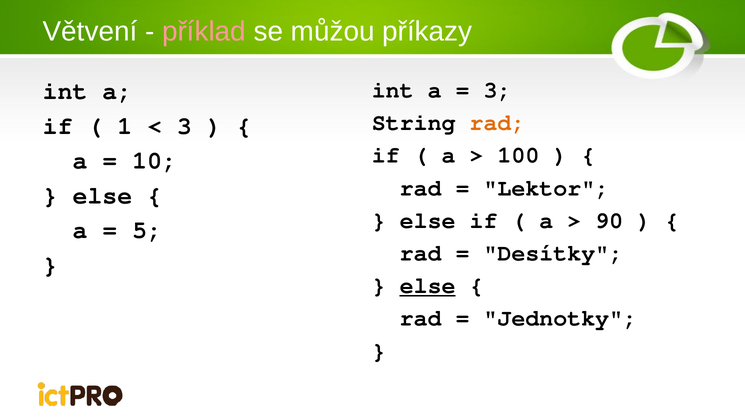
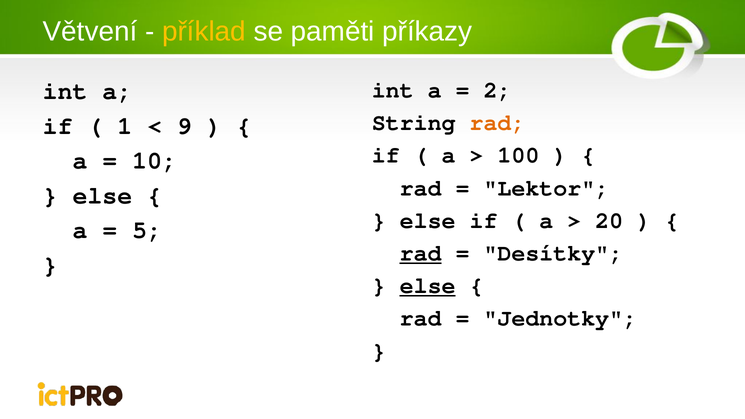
příklad colour: pink -> yellow (204, 31)
můžou: můžou -> paměti (333, 31)
3: 3 -> 2 (497, 90)
3: 3 -> 9 (184, 126)
90: 90 -> 20 (609, 221)
rad underline: none -> present (421, 253)
